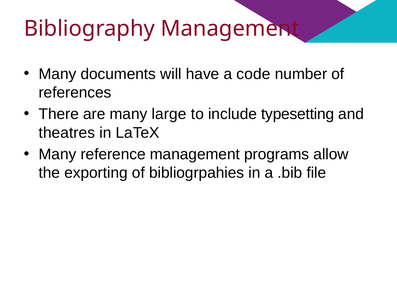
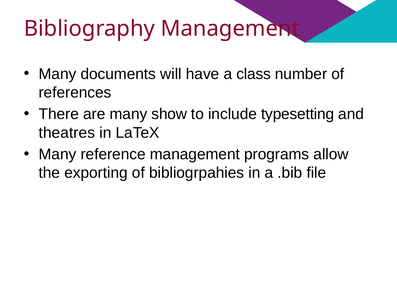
code: code -> class (254, 74)
large: large -> show (169, 114)
